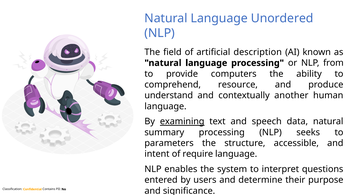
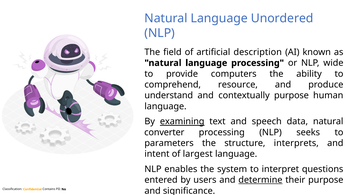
from: from -> wide (333, 63)
contextually another: another -> purpose (291, 95)
summary: summary -> converter (164, 132)
accessible: accessible -> interprets (296, 143)
require: require -> largest (198, 154)
determine underline: none -> present (260, 180)
